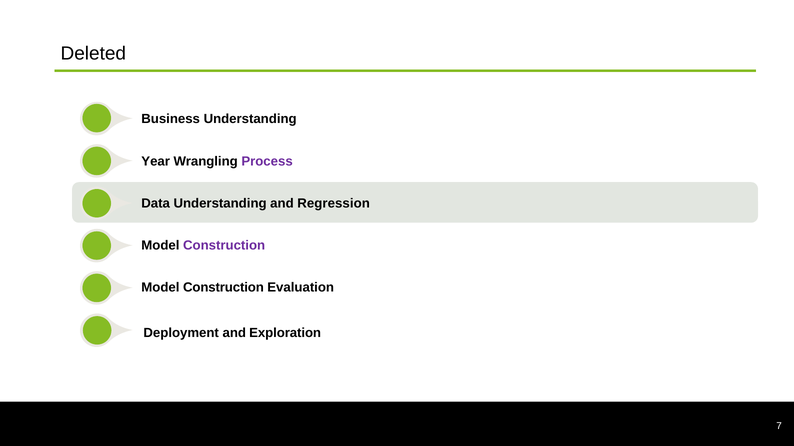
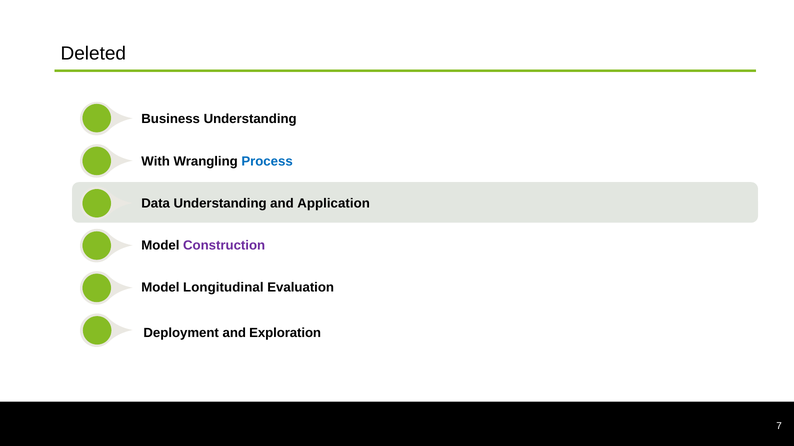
Year: Year -> With (156, 161)
Process colour: purple -> blue (267, 161)
Regression: Regression -> Application (334, 204)
Construction: Construction -> Longitudinal (223, 288)
